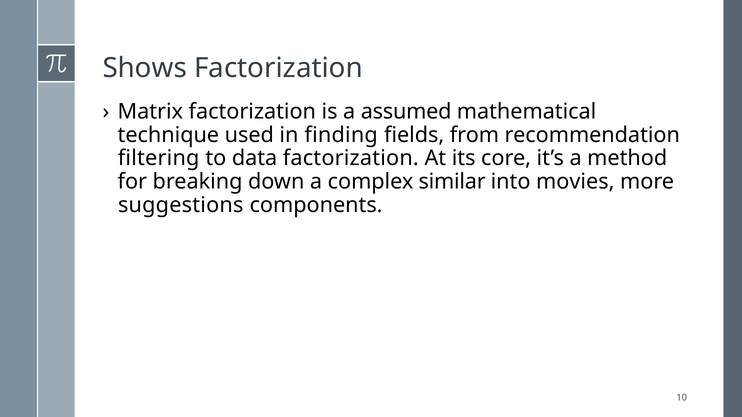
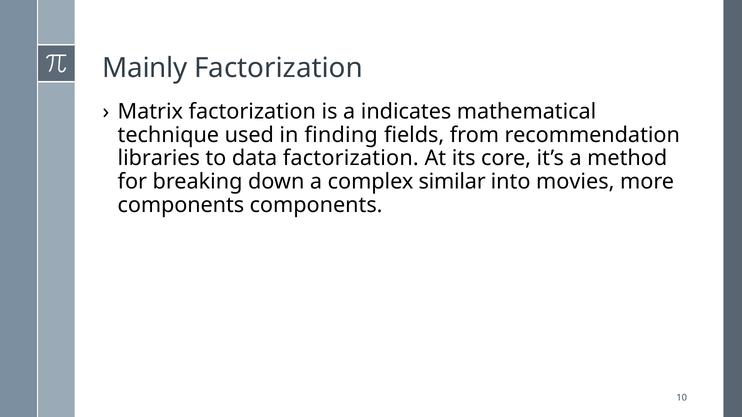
Shows: Shows -> Mainly (145, 68)
assumed: assumed -> indicates (406, 112)
filtering: filtering -> libraries (159, 159)
suggestions: suggestions -> components (181, 205)
